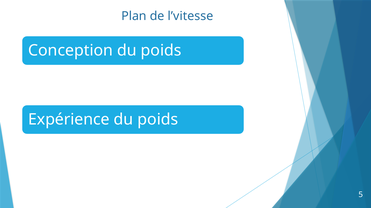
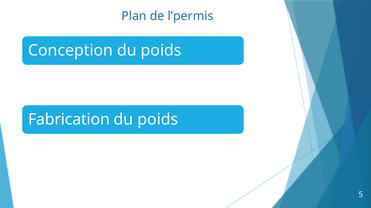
l’vitesse: l’vitesse -> l’permis (191, 16)
Expérience: Expérience -> Fabrication (69, 120)
